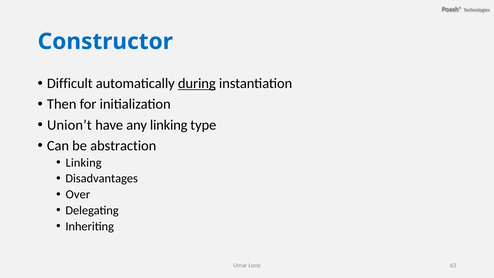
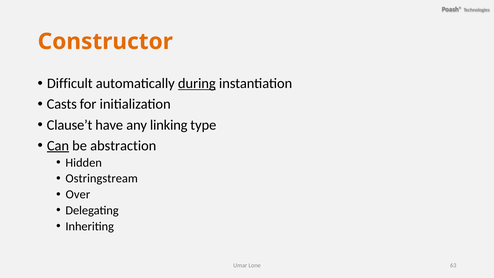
Constructor colour: blue -> orange (105, 41)
Then: Then -> Casts (62, 104)
Union’t: Union’t -> Clause’t (70, 125)
Can underline: none -> present (58, 146)
Linking: Linking -> Hidden (84, 163)
Disadvantages: Disadvantages -> Ostringstream (102, 178)
